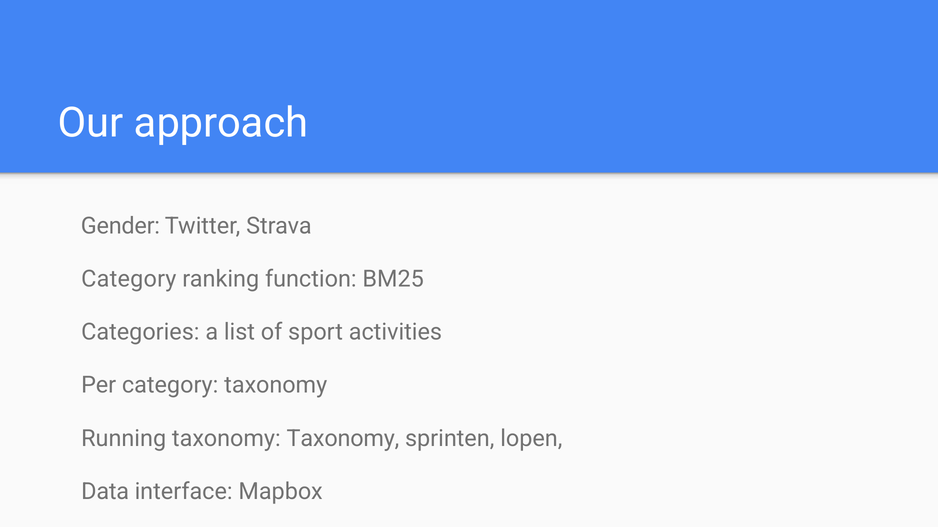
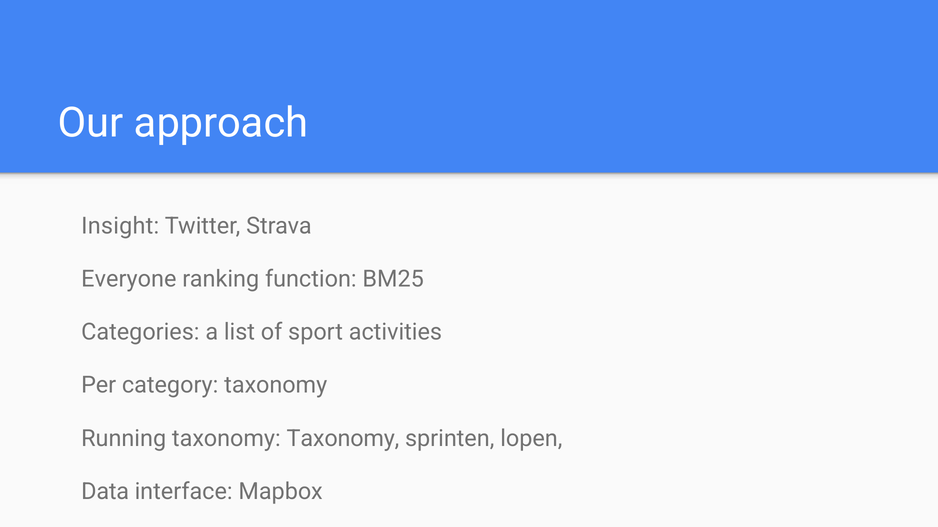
Gender: Gender -> Insight (120, 226)
Category: Category -> Everyone (129, 279)
